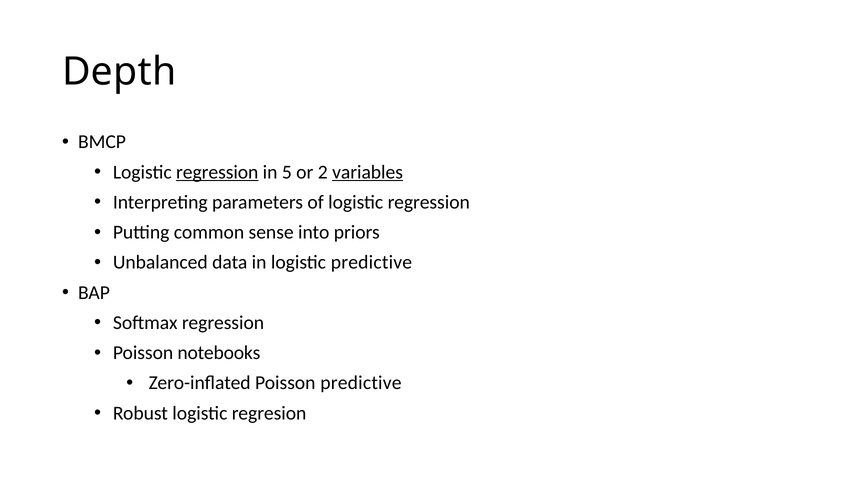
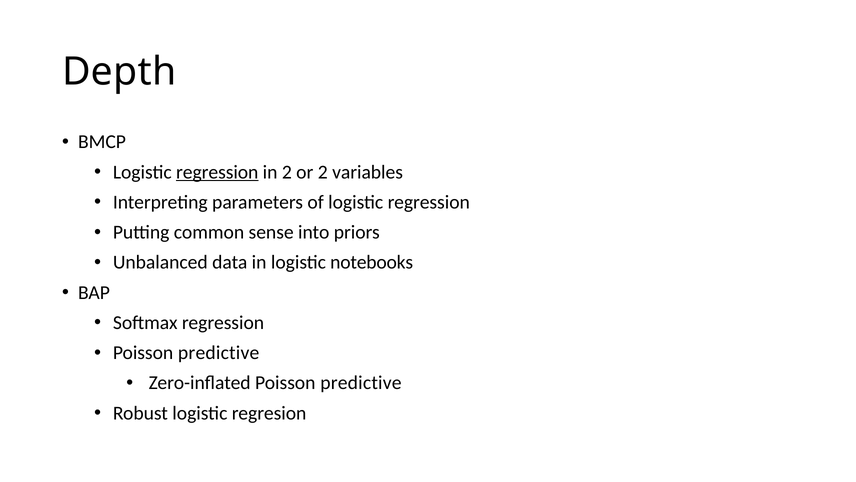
in 5: 5 -> 2 (287, 172)
variables underline: present -> none (368, 172)
logistic predictive: predictive -> notebooks (372, 262)
notebooks: notebooks -> predictive (219, 353)
